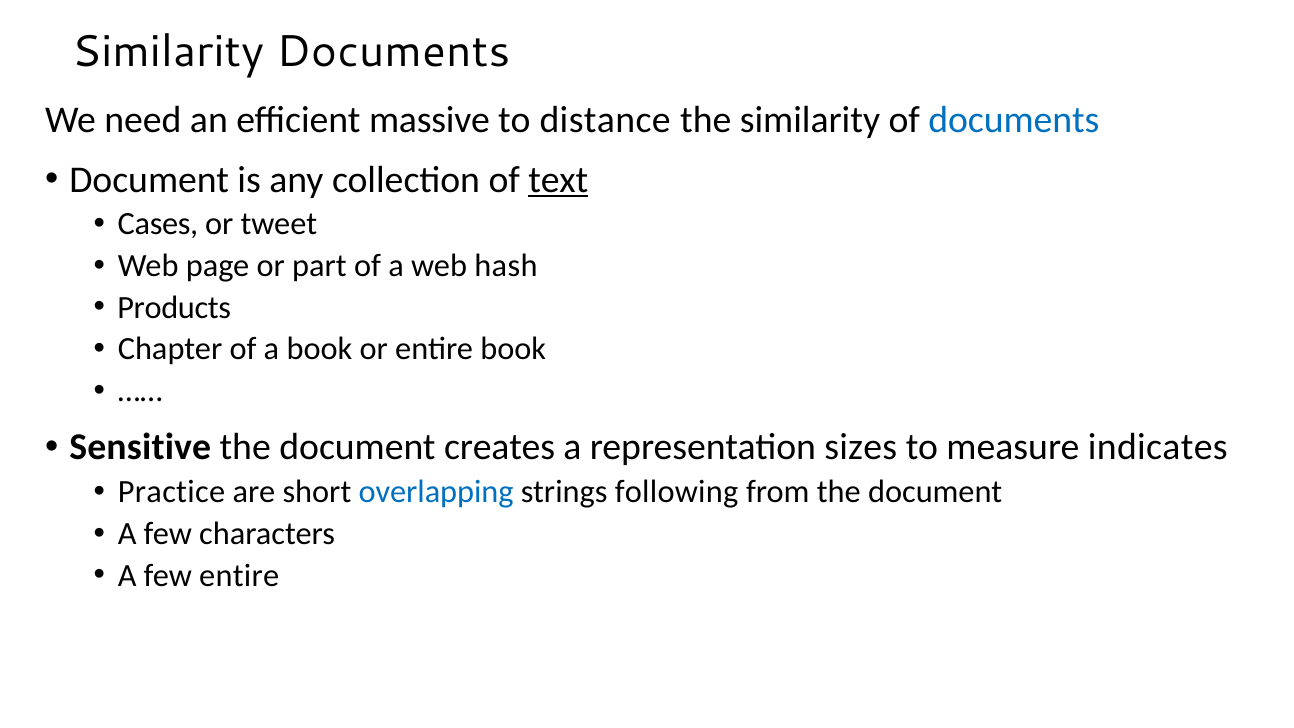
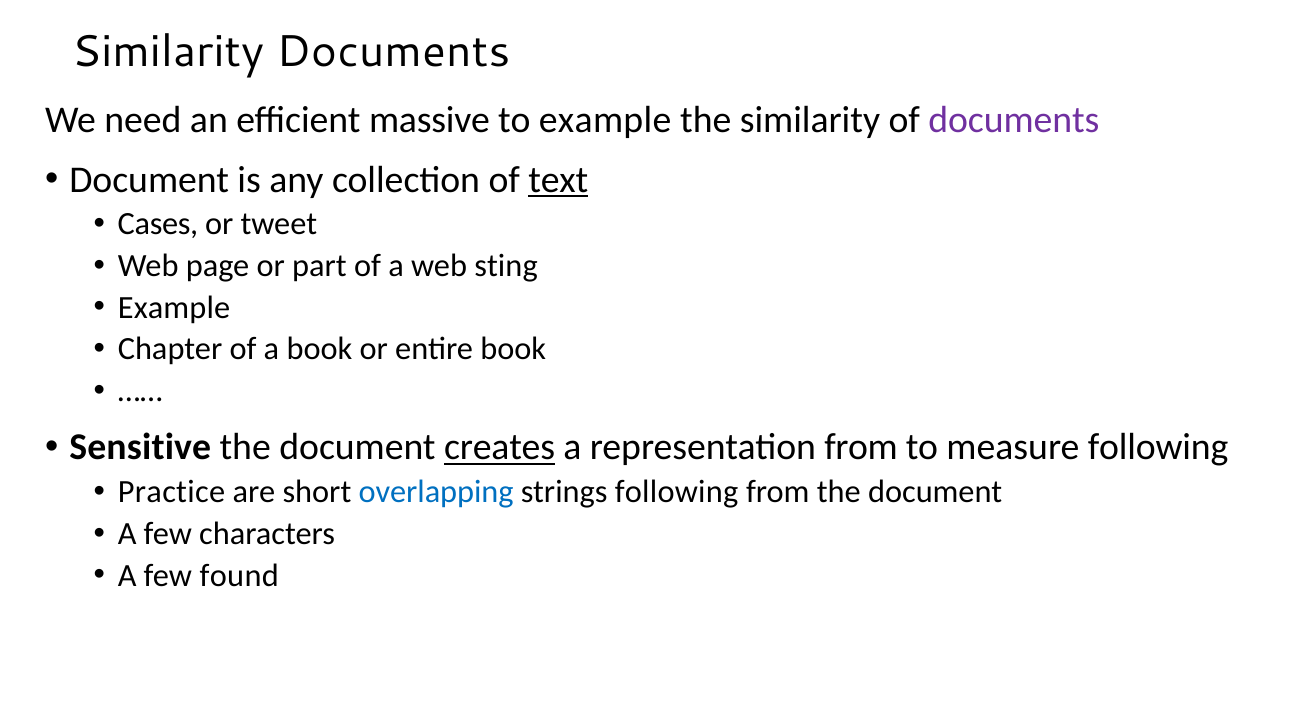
to distance: distance -> example (605, 120)
documents colour: blue -> purple (1014, 120)
hash: hash -> sting (506, 266)
Products: Products -> Example (174, 308)
creates underline: none -> present (500, 447)
representation sizes: sizes -> from (861, 447)
measure indicates: indicates -> following (1158, 447)
few entire: entire -> found (239, 575)
